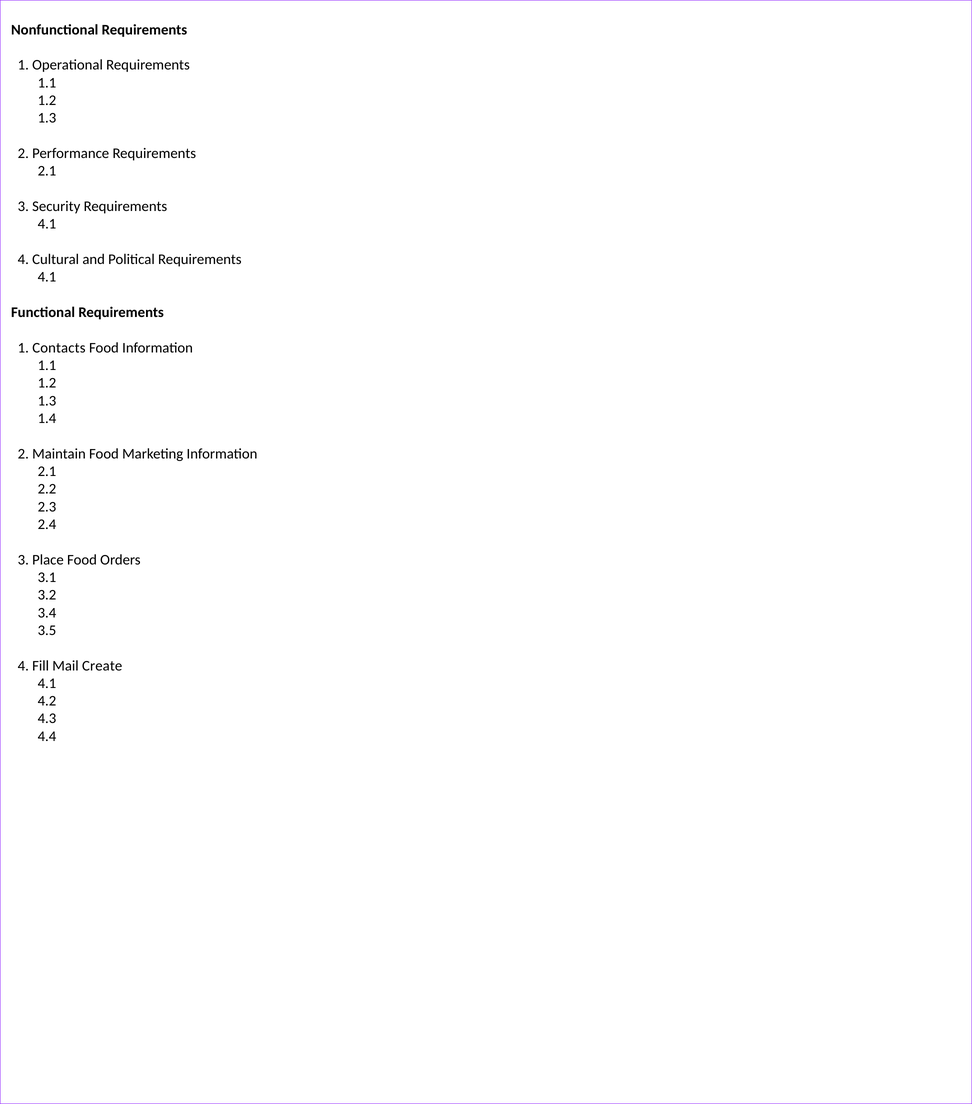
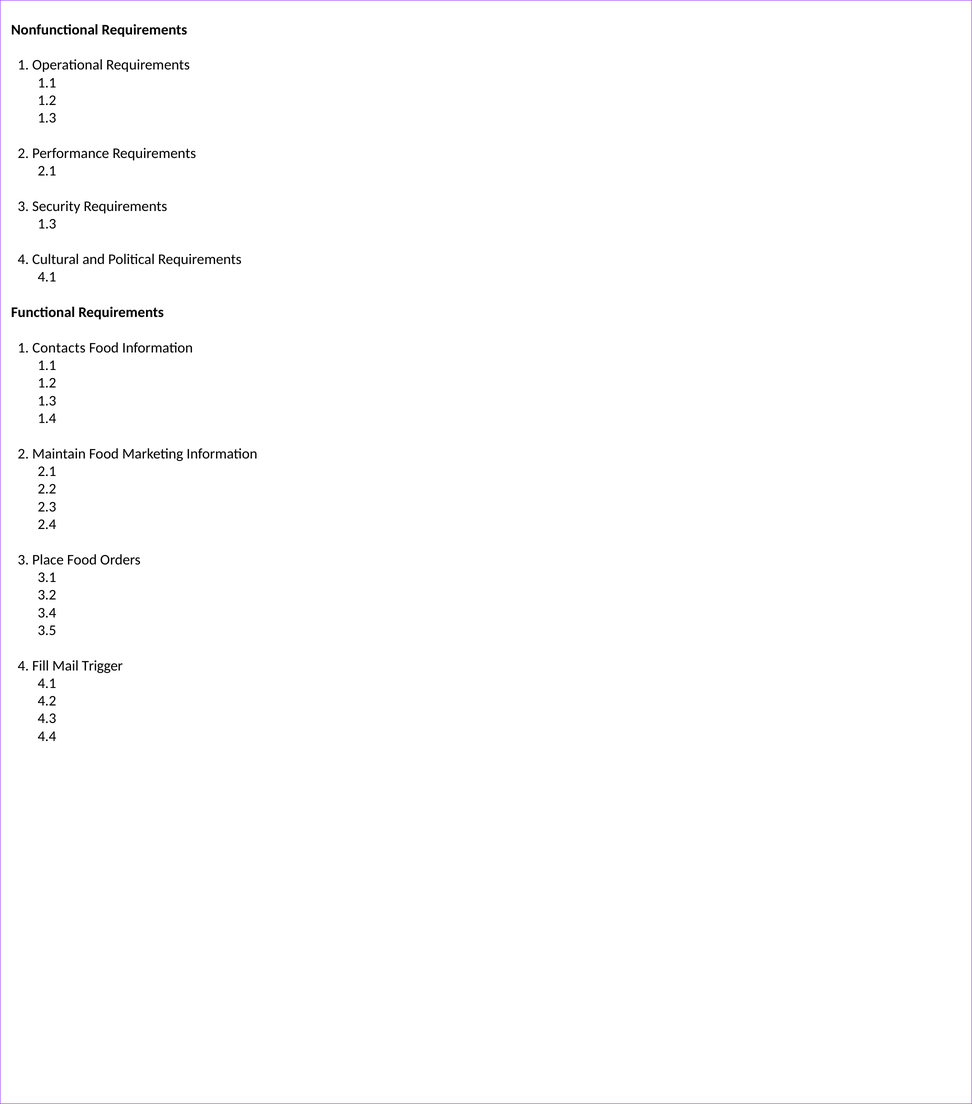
4.1: 4.1 -> 1.3 (47, 224)
Create: Create -> Trigger (102, 666)
